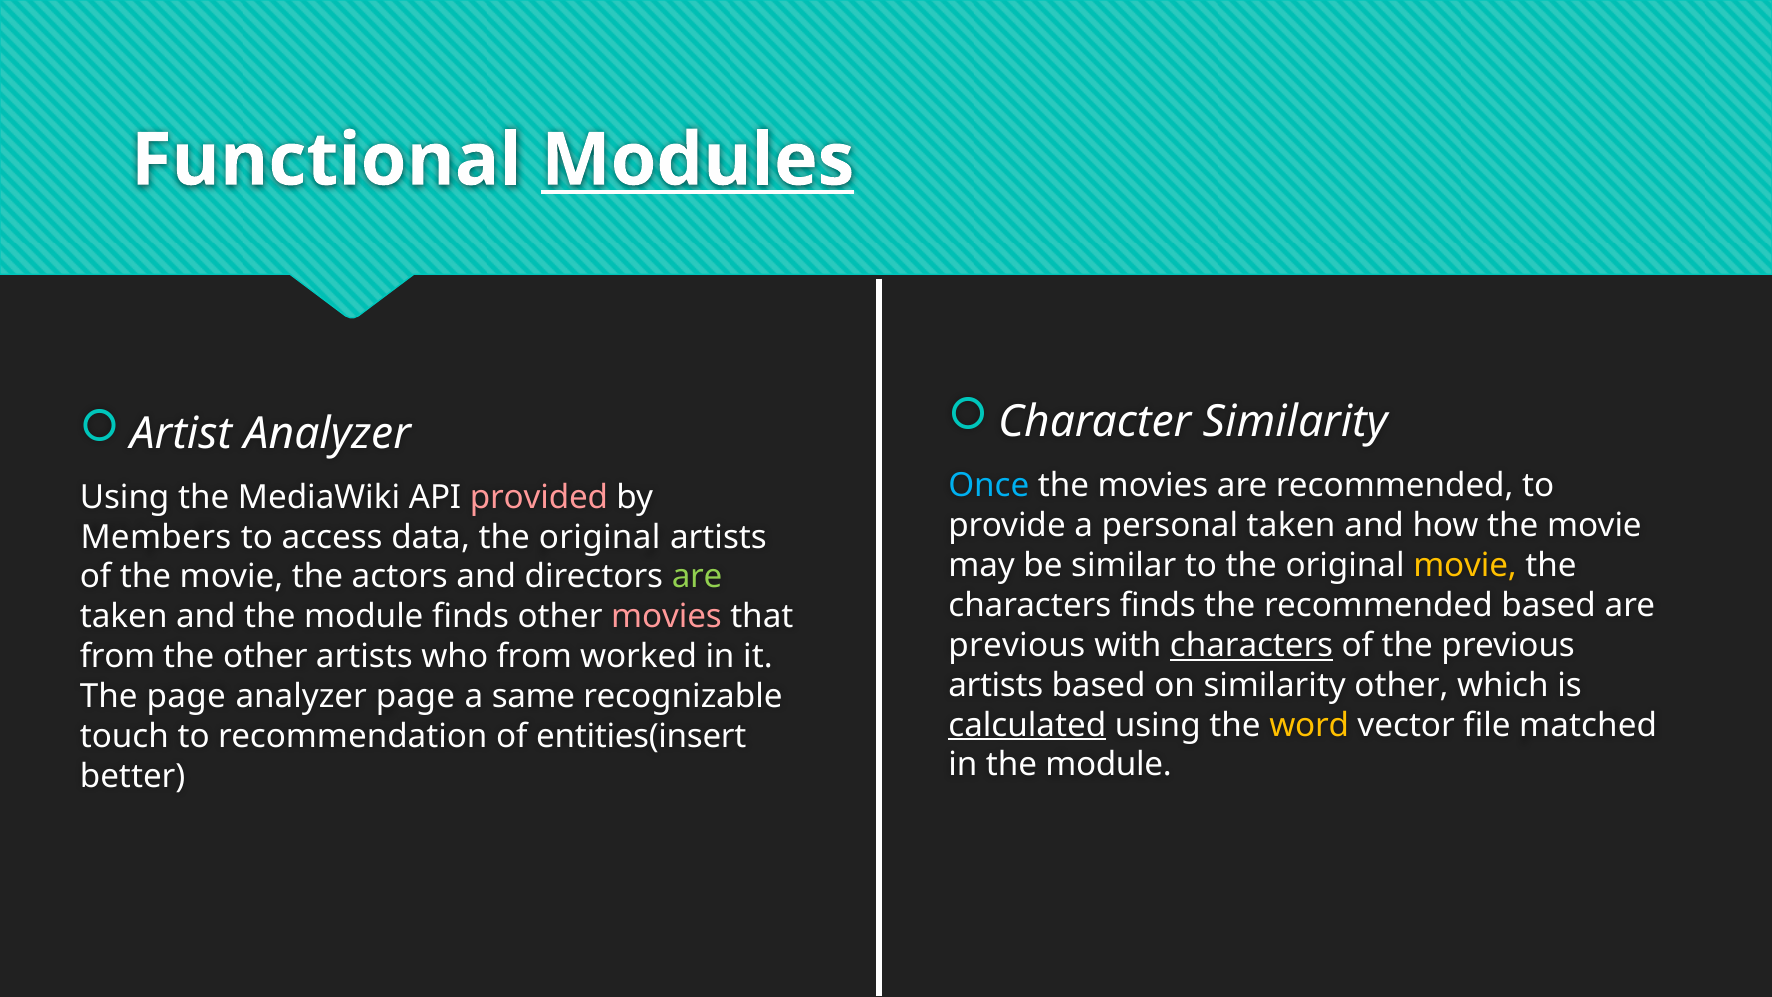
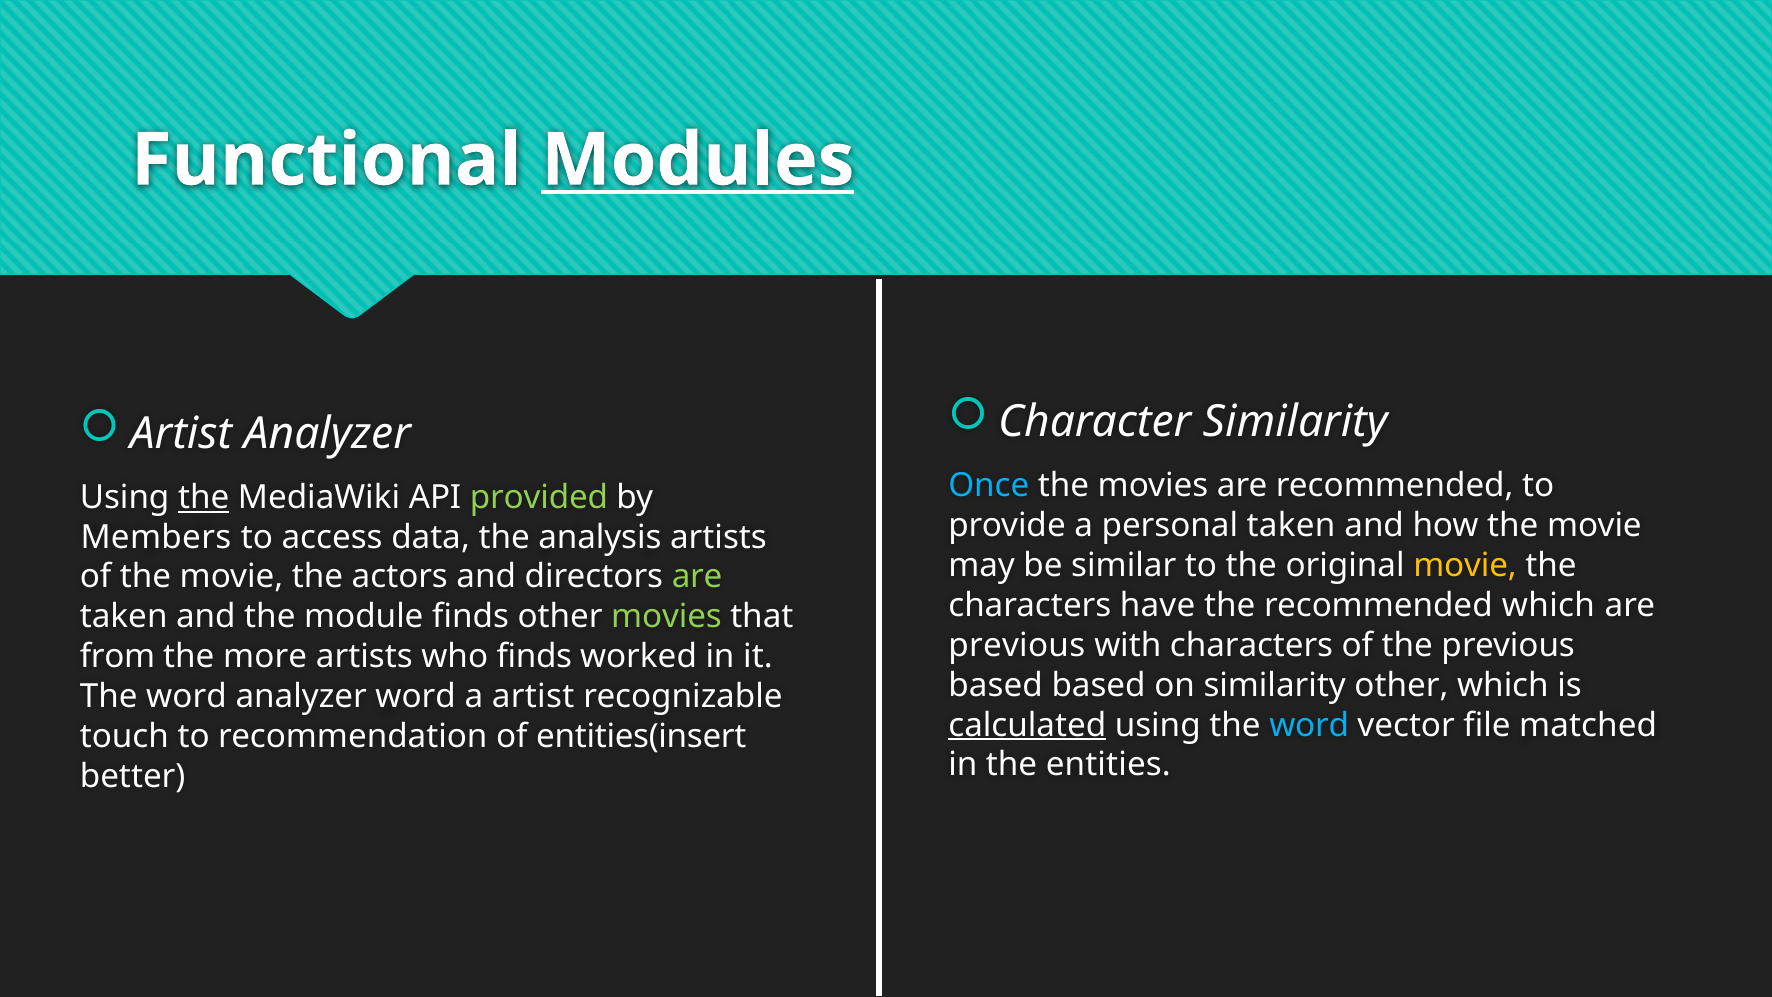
the underline: none -> present (204, 497)
provided colour: pink -> light green (539, 497)
data the original: original -> analysis (600, 537)
characters finds: finds -> have (1158, 605)
recommended based: based -> which (1548, 605)
movies colour: pink -> light green (666, 617)
characters underline: present -> none (1252, 645)
the other: other -> more (265, 657)
who from: from -> finds (534, 657)
artists: artists -> based (996, 685)
page: page -> word (186, 696)
analyzer page: page -> word (416, 696)
a same: same -> artist (533, 696)
word colour: yellow -> light blue (1309, 725)
in the module: module -> entities (1108, 765)
